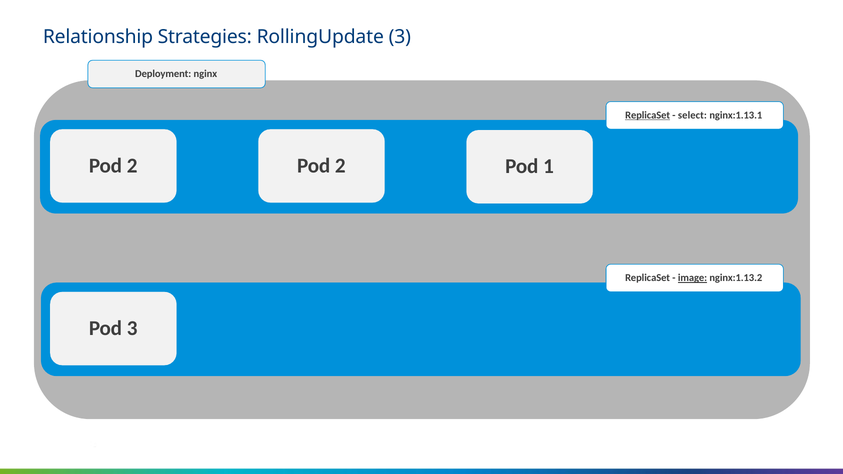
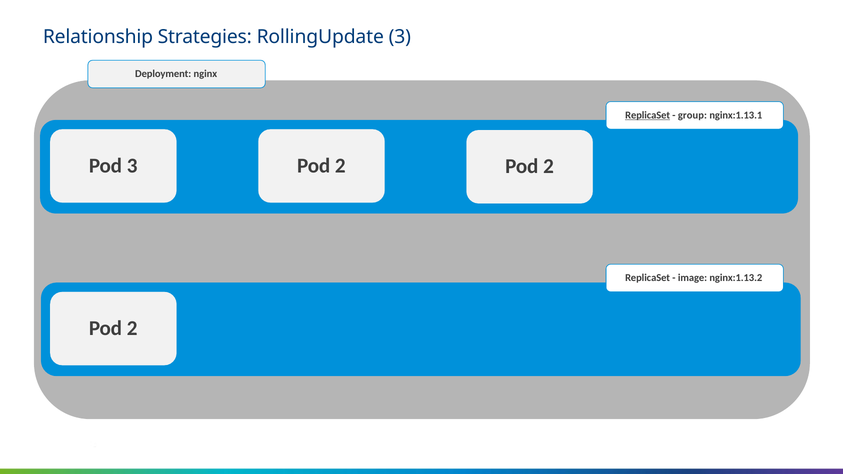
select: select -> group (692, 115)
2: 2 -> 3 (132, 166)
1: 1 -> 2 (548, 166)
image underline: present -> none (692, 278)
3: 3 -> 2 (132, 328)
